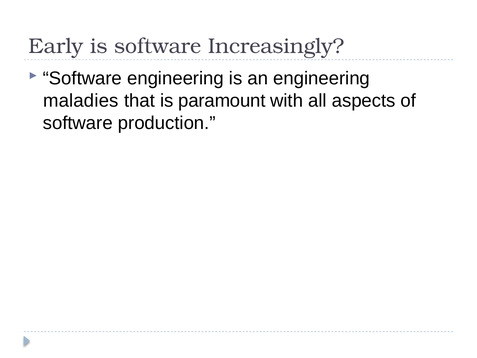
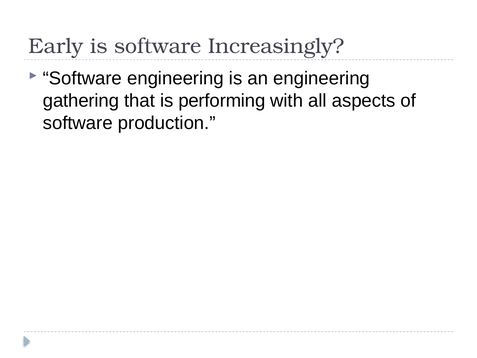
maladies: maladies -> gathering (81, 101)
paramount: paramount -> performing (222, 101)
